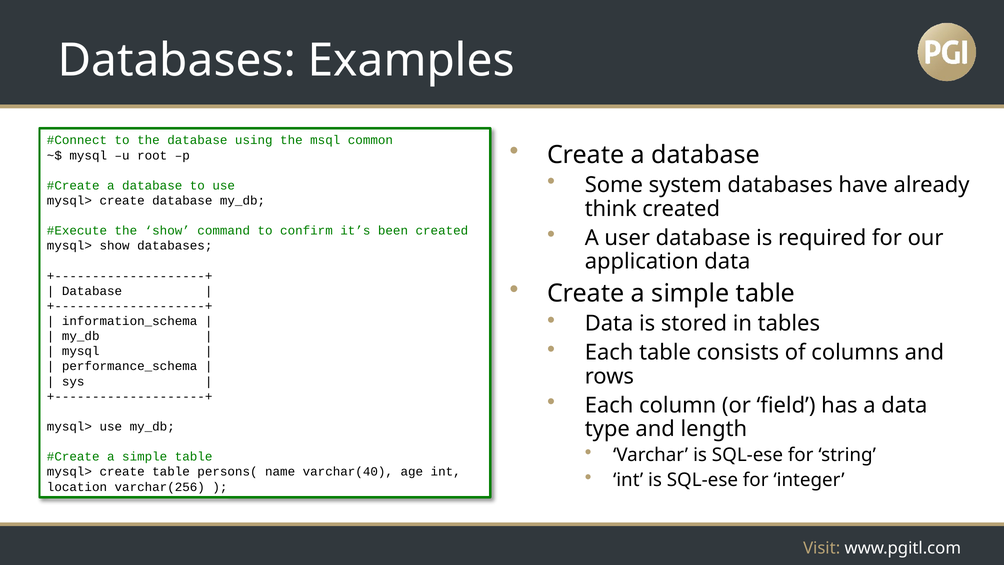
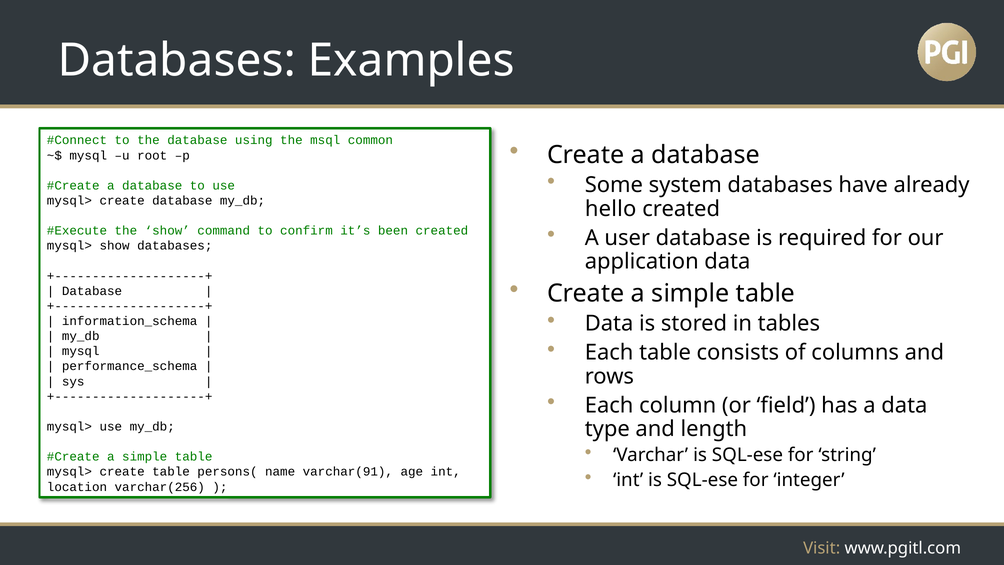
think: think -> hello (611, 209)
varchar(40: varchar(40 -> varchar(91 (348, 472)
